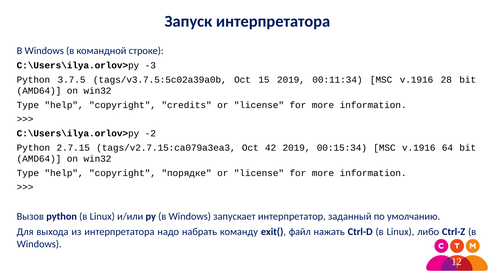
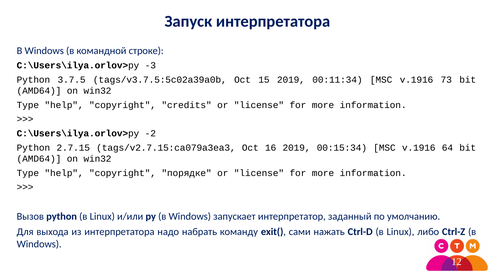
28: 28 -> 73 (446, 80)
42: 42 -> 16 (271, 148)
файл: файл -> сами (300, 232)
